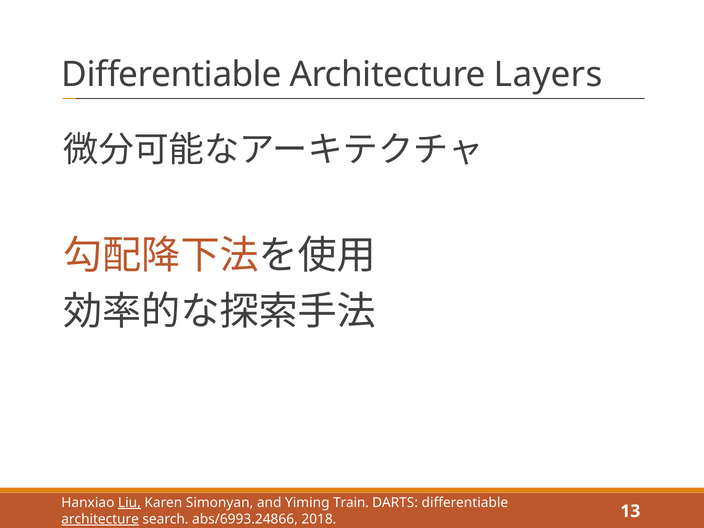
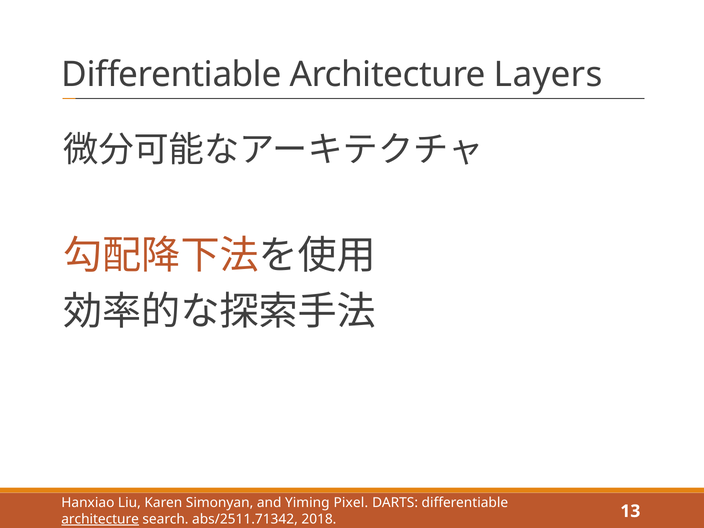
Liu underline: present -> none (129, 503)
Train: Train -> Pixel (351, 503)
abs/6993.24866: abs/6993.24866 -> abs/2511.71342 (245, 519)
